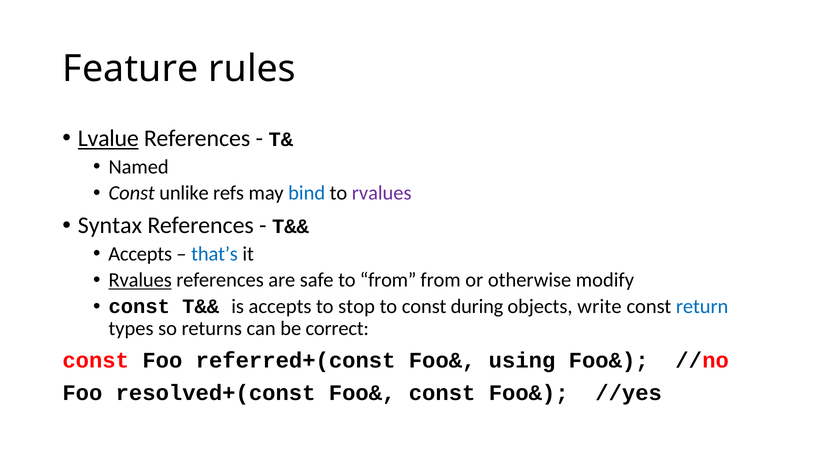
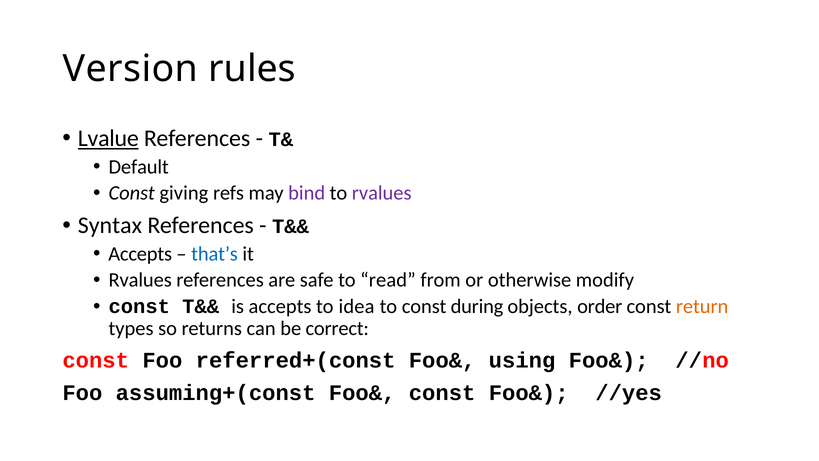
Feature: Feature -> Version (130, 69)
Named: Named -> Default (139, 167)
unlike: unlike -> giving (184, 193)
bind colour: blue -> purple (307, 193)
Rvalues underline: present -> none (140, 280)
to from: from -> read (388, 280)
stop: stop -> idea (357, 306)
write: write -> order (600, 306)
return colour: blue -> orange (702, 306)
resolved+(const: resolved+(const -> assuming+(const (216, 393)
